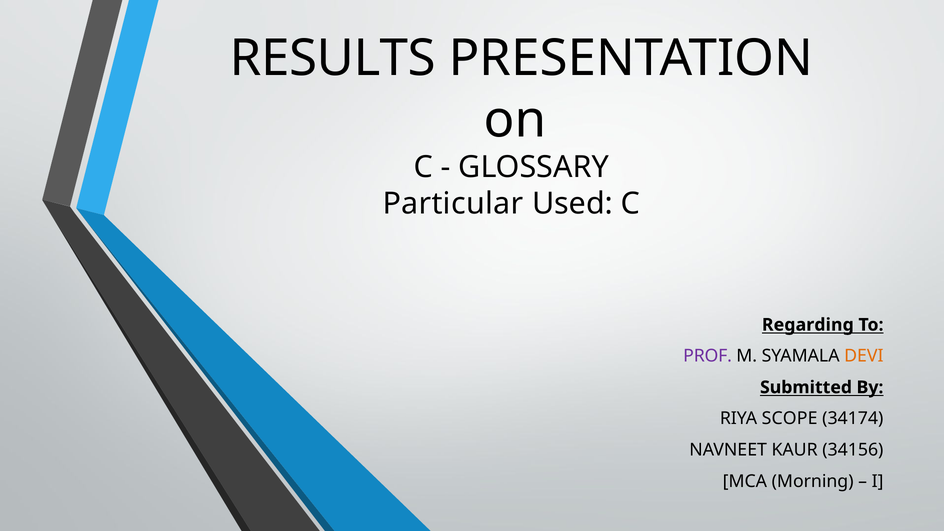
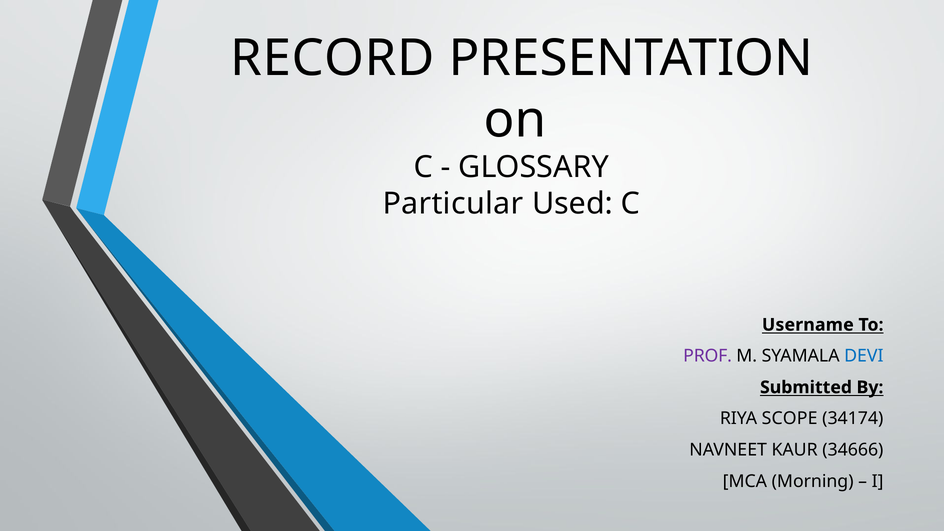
RESULTS: RESULTS -> RECORD (332, 58)
Regarding: Regarding -> Username (808, 325)
DEVI colour: orange -> blue (864, 356)
34156: 34156 -> 34666 (853, 450)
